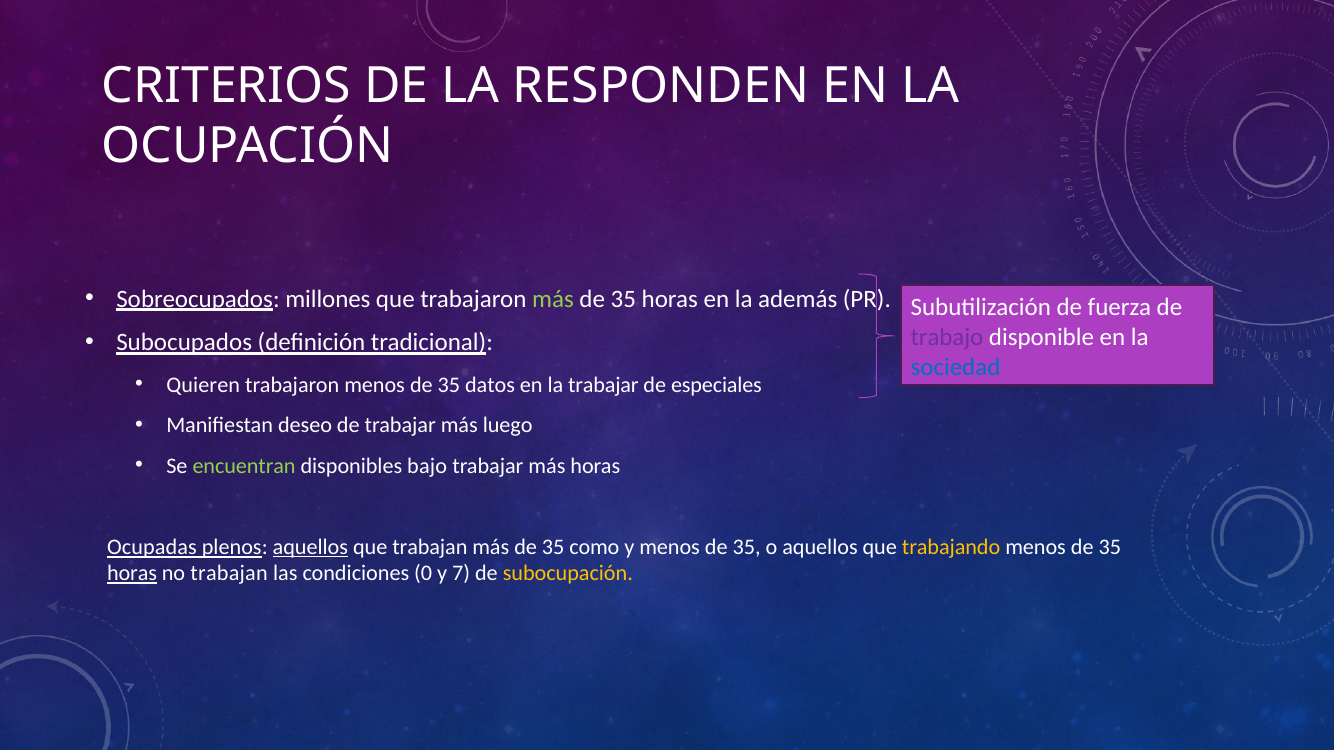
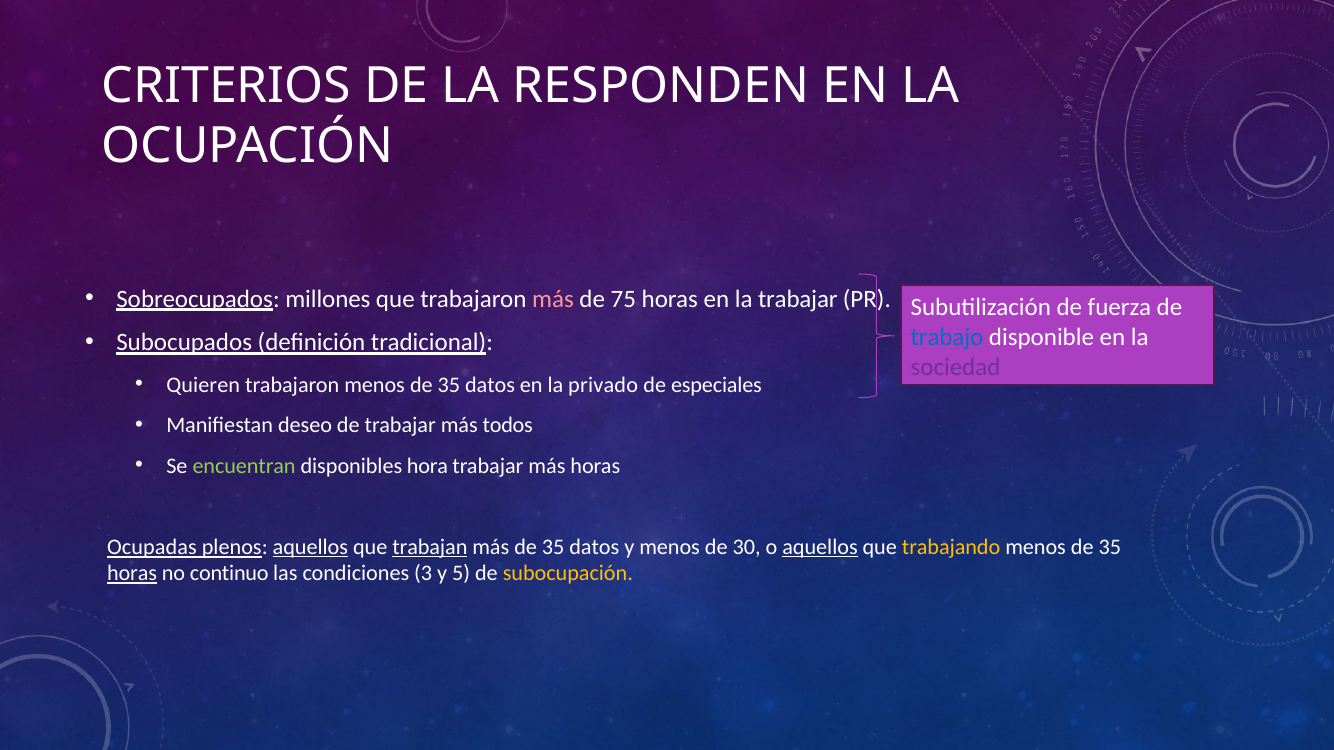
más colour: light green -> pink (553, 299)
35: 35 -> 75 (623, 299)
la además: además -> trabajar (798, 299)
trabajo colour: purple -> blue (947, 337)
sociedad colour: blue -> purple (956, 367)
la trabajar: trabajar -> privado (603, 385)
luego: luego -> todos (508, 426)
bajo: bajo -> hora (427, 466)
trabajan underline: none -> present (430, 547)
más de 35 como: como -> datos (594, 547)
y menos de 35: 35 -> 30 (747, 547)
aquellos underline: none -> present (820, 547)
no trabajan: trabajan -> continuo (229, 574)
0: 0 -> 3 (423, 574)
7: 7 -> 5 (461, 574)
